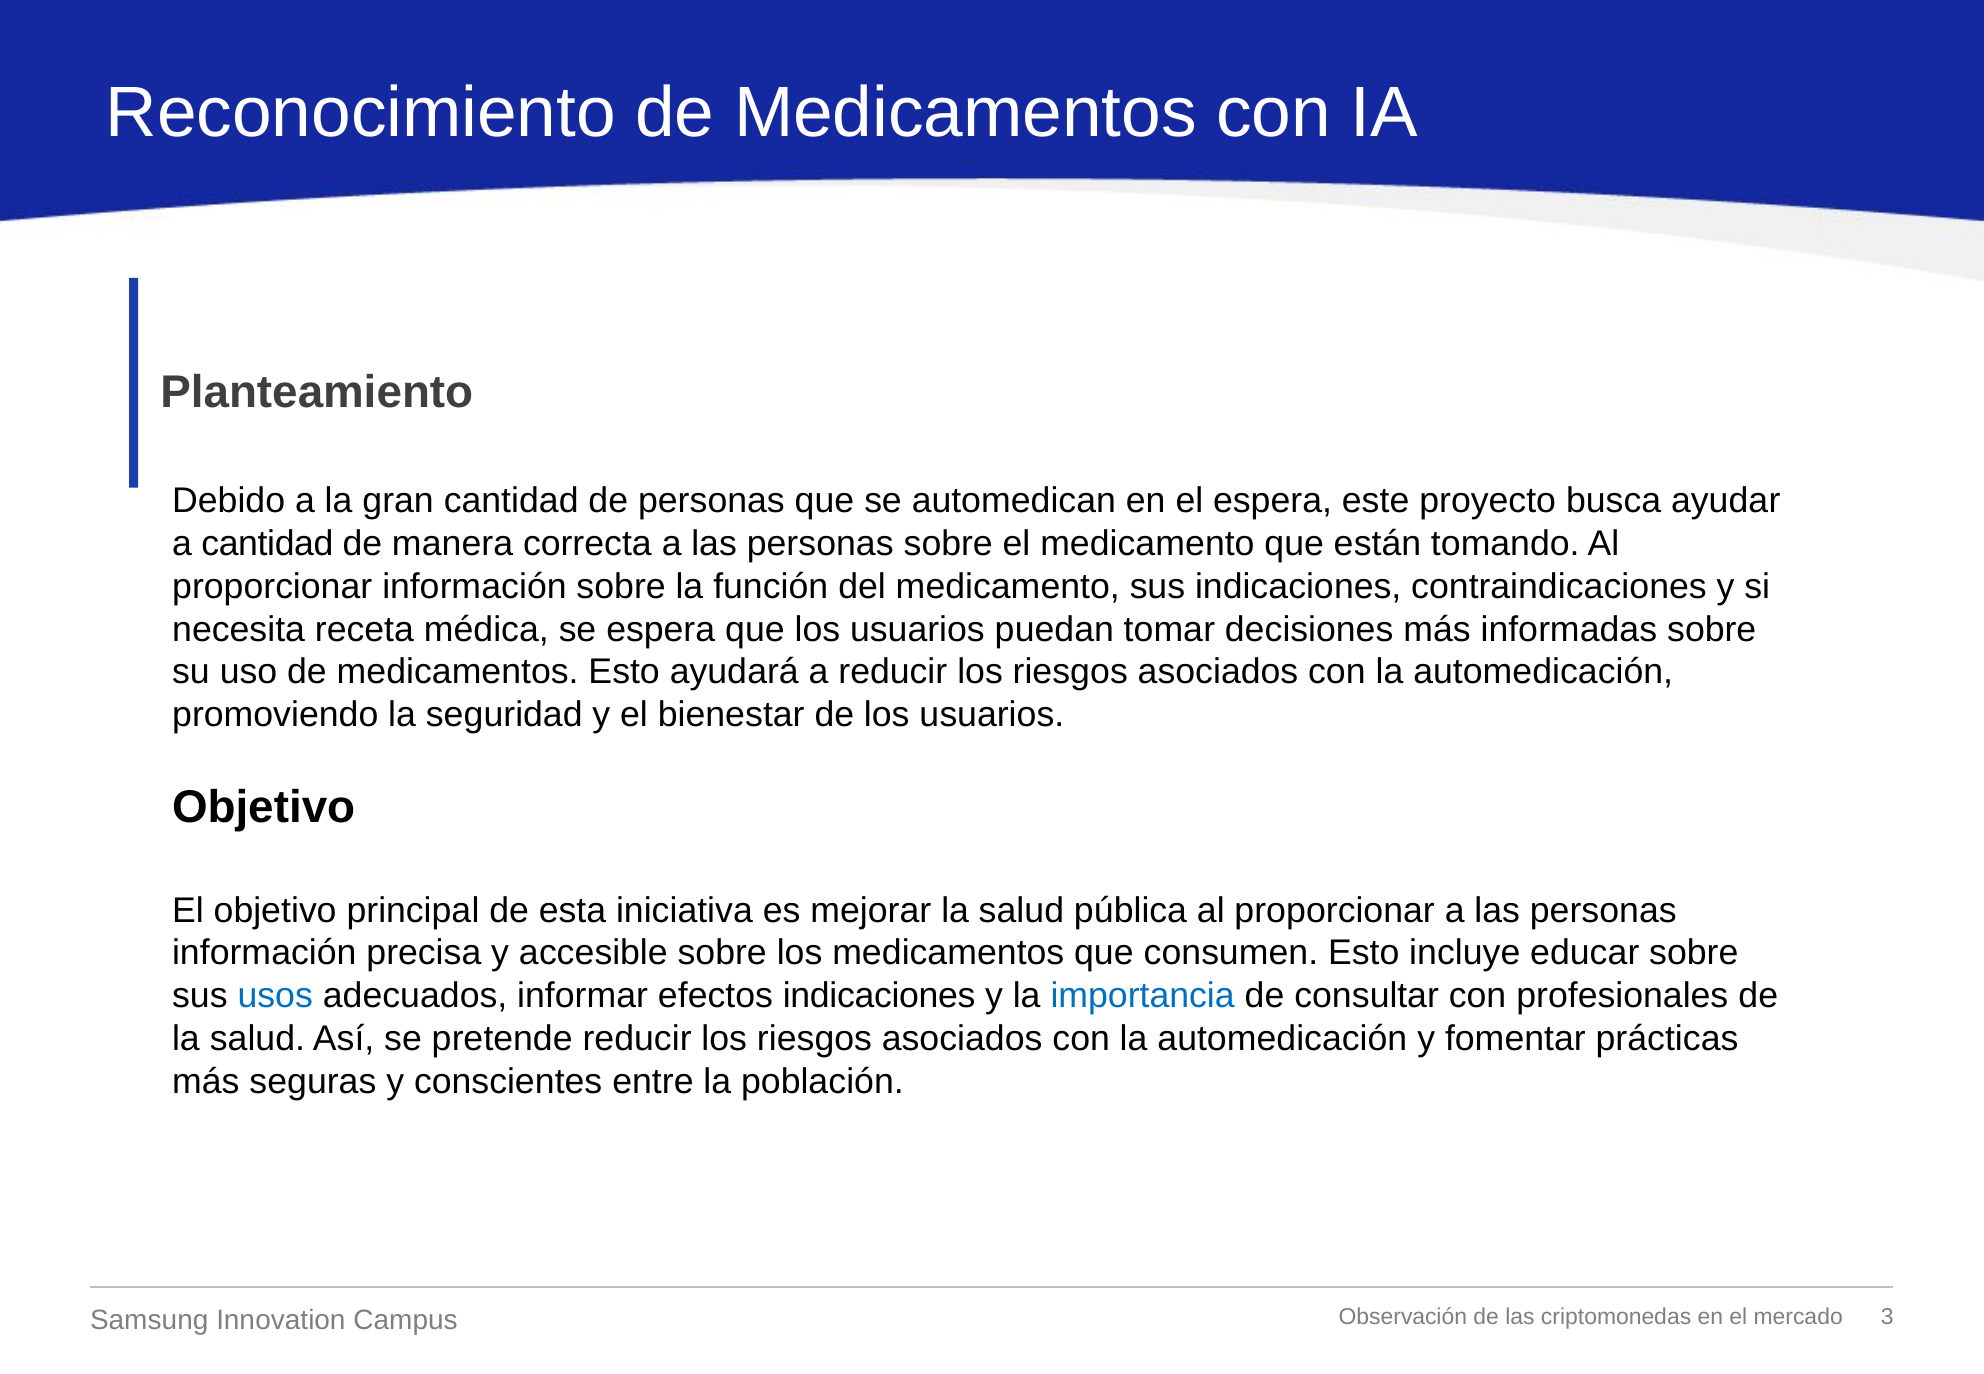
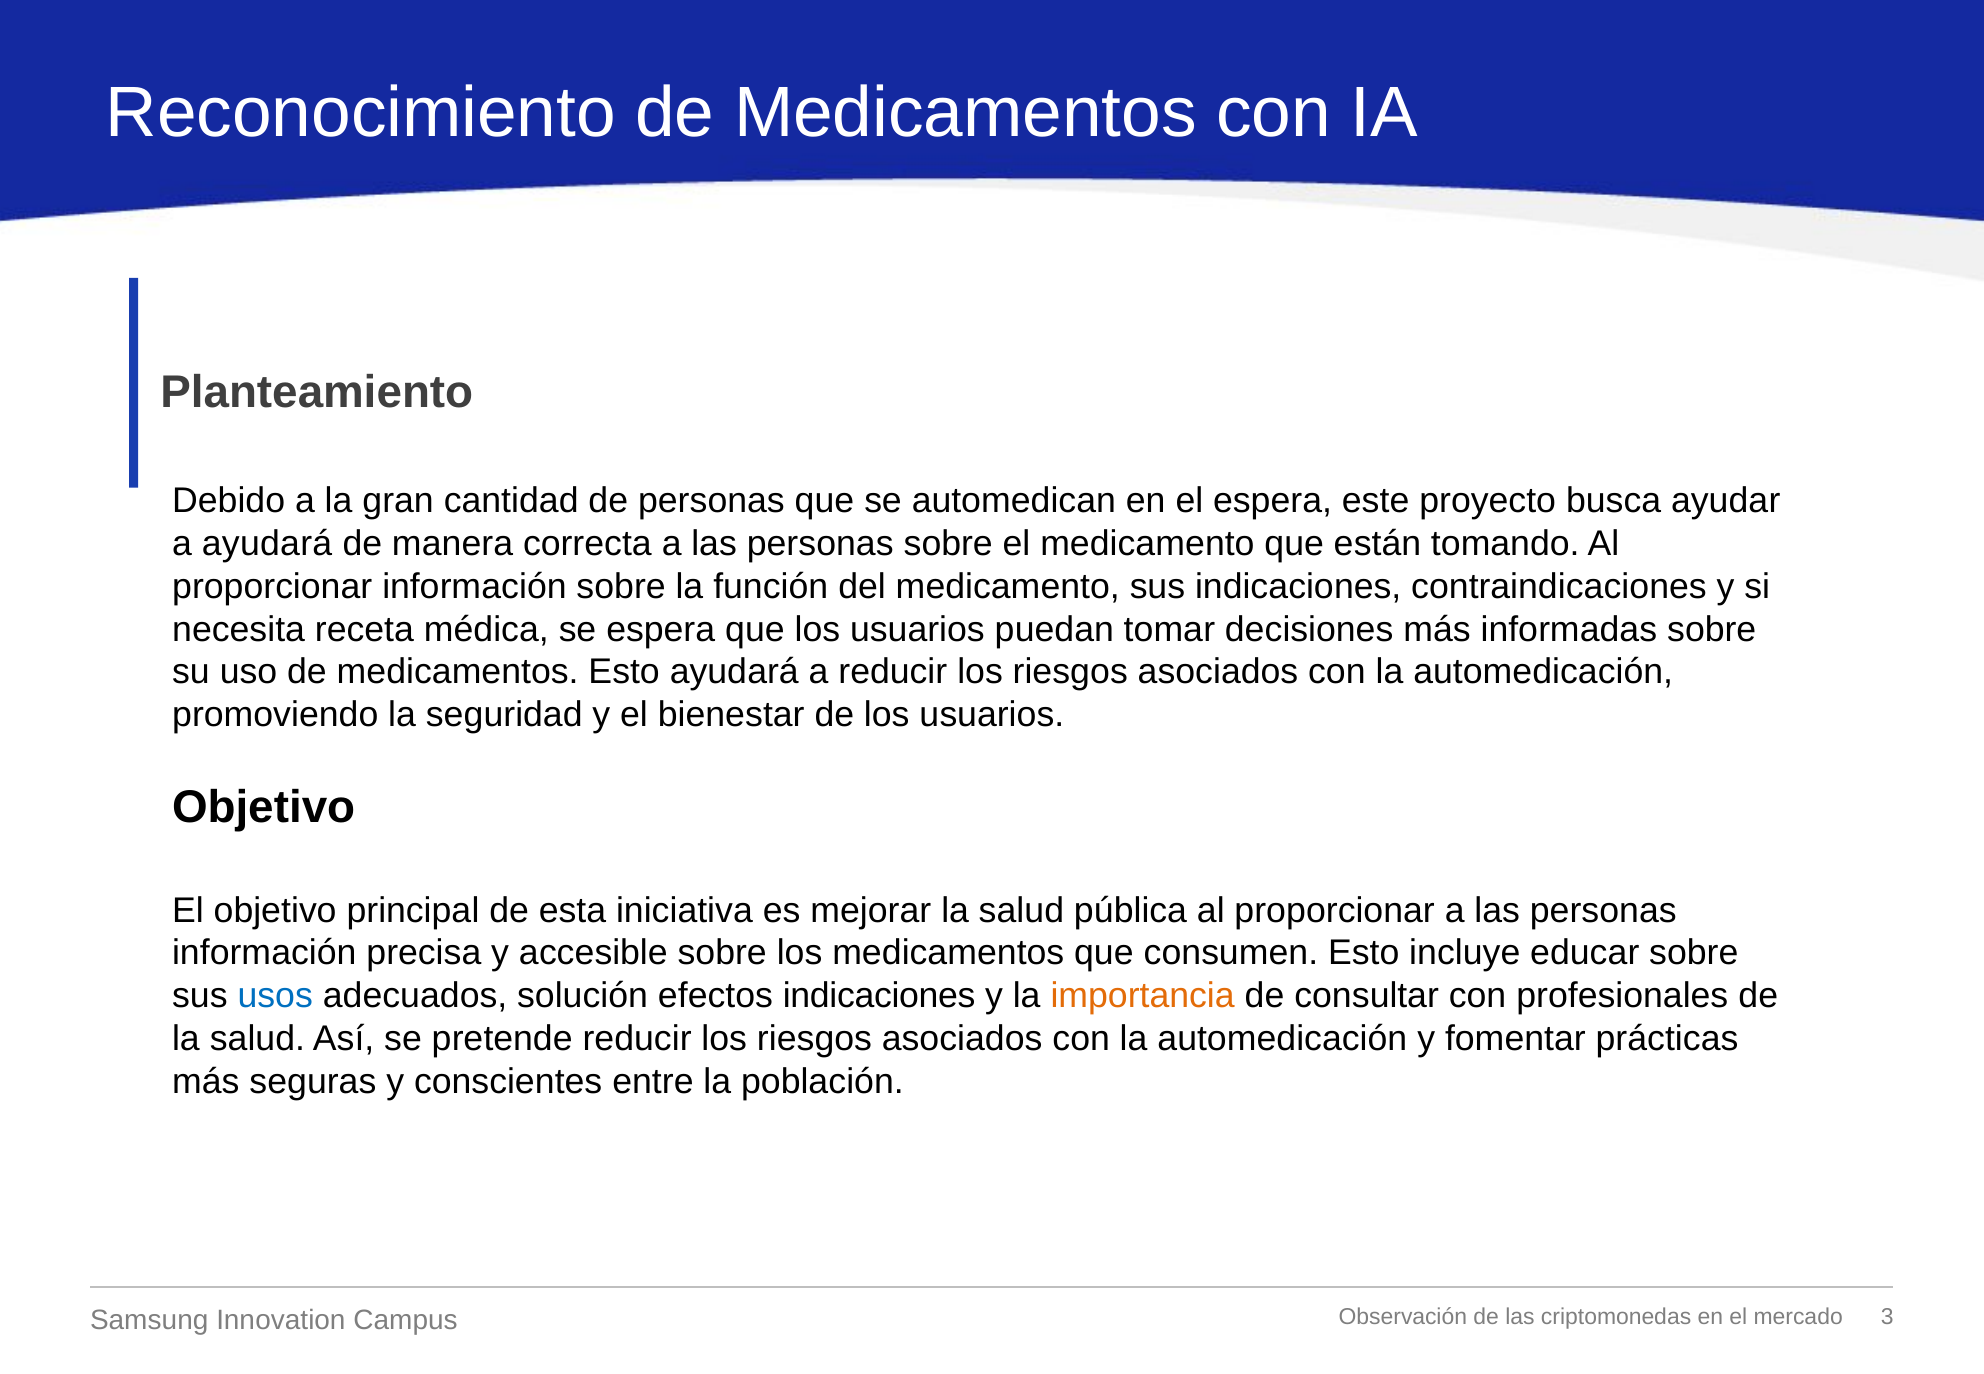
a cantidad: cantidad -> ayudará (267, 544)
informar: informar -> solución (583, 996)
importancia colour: blue -> orange (1143, 996)
